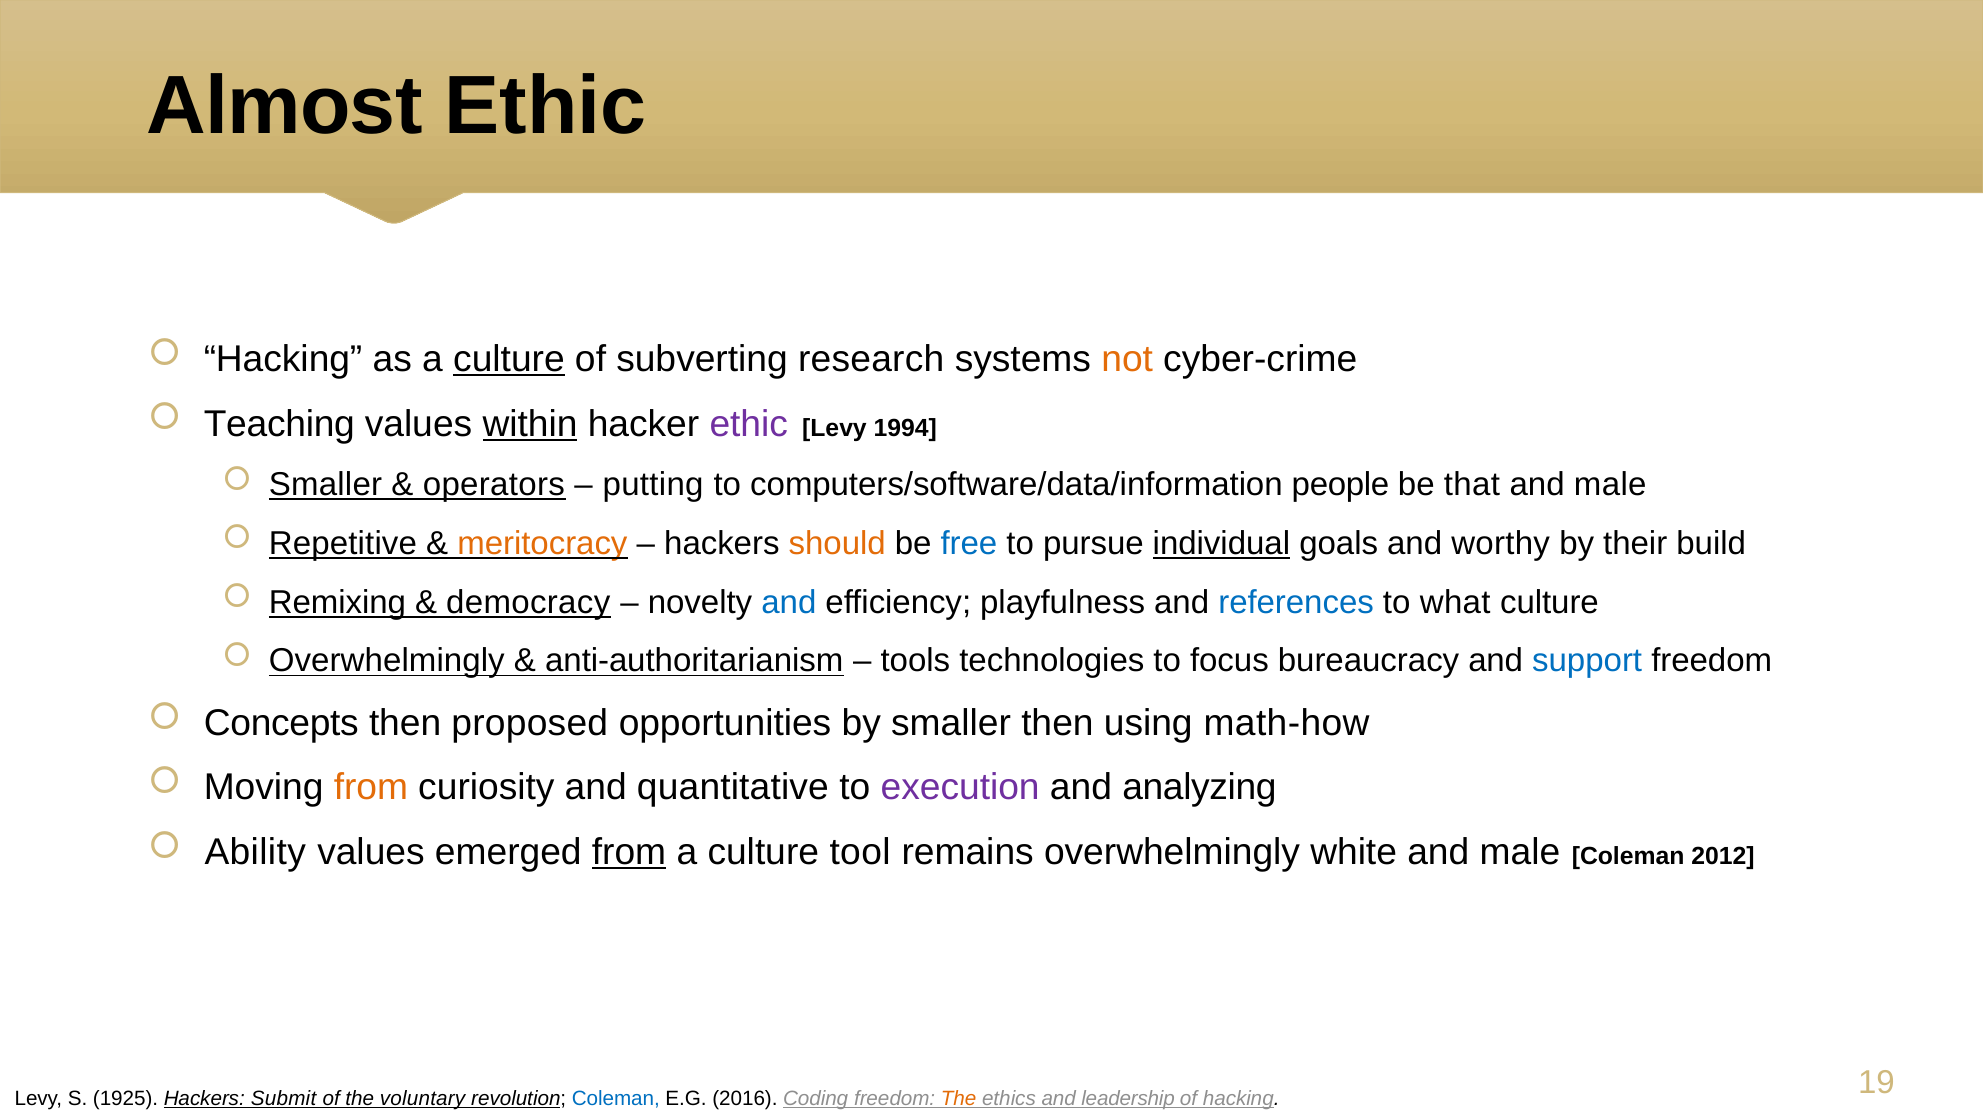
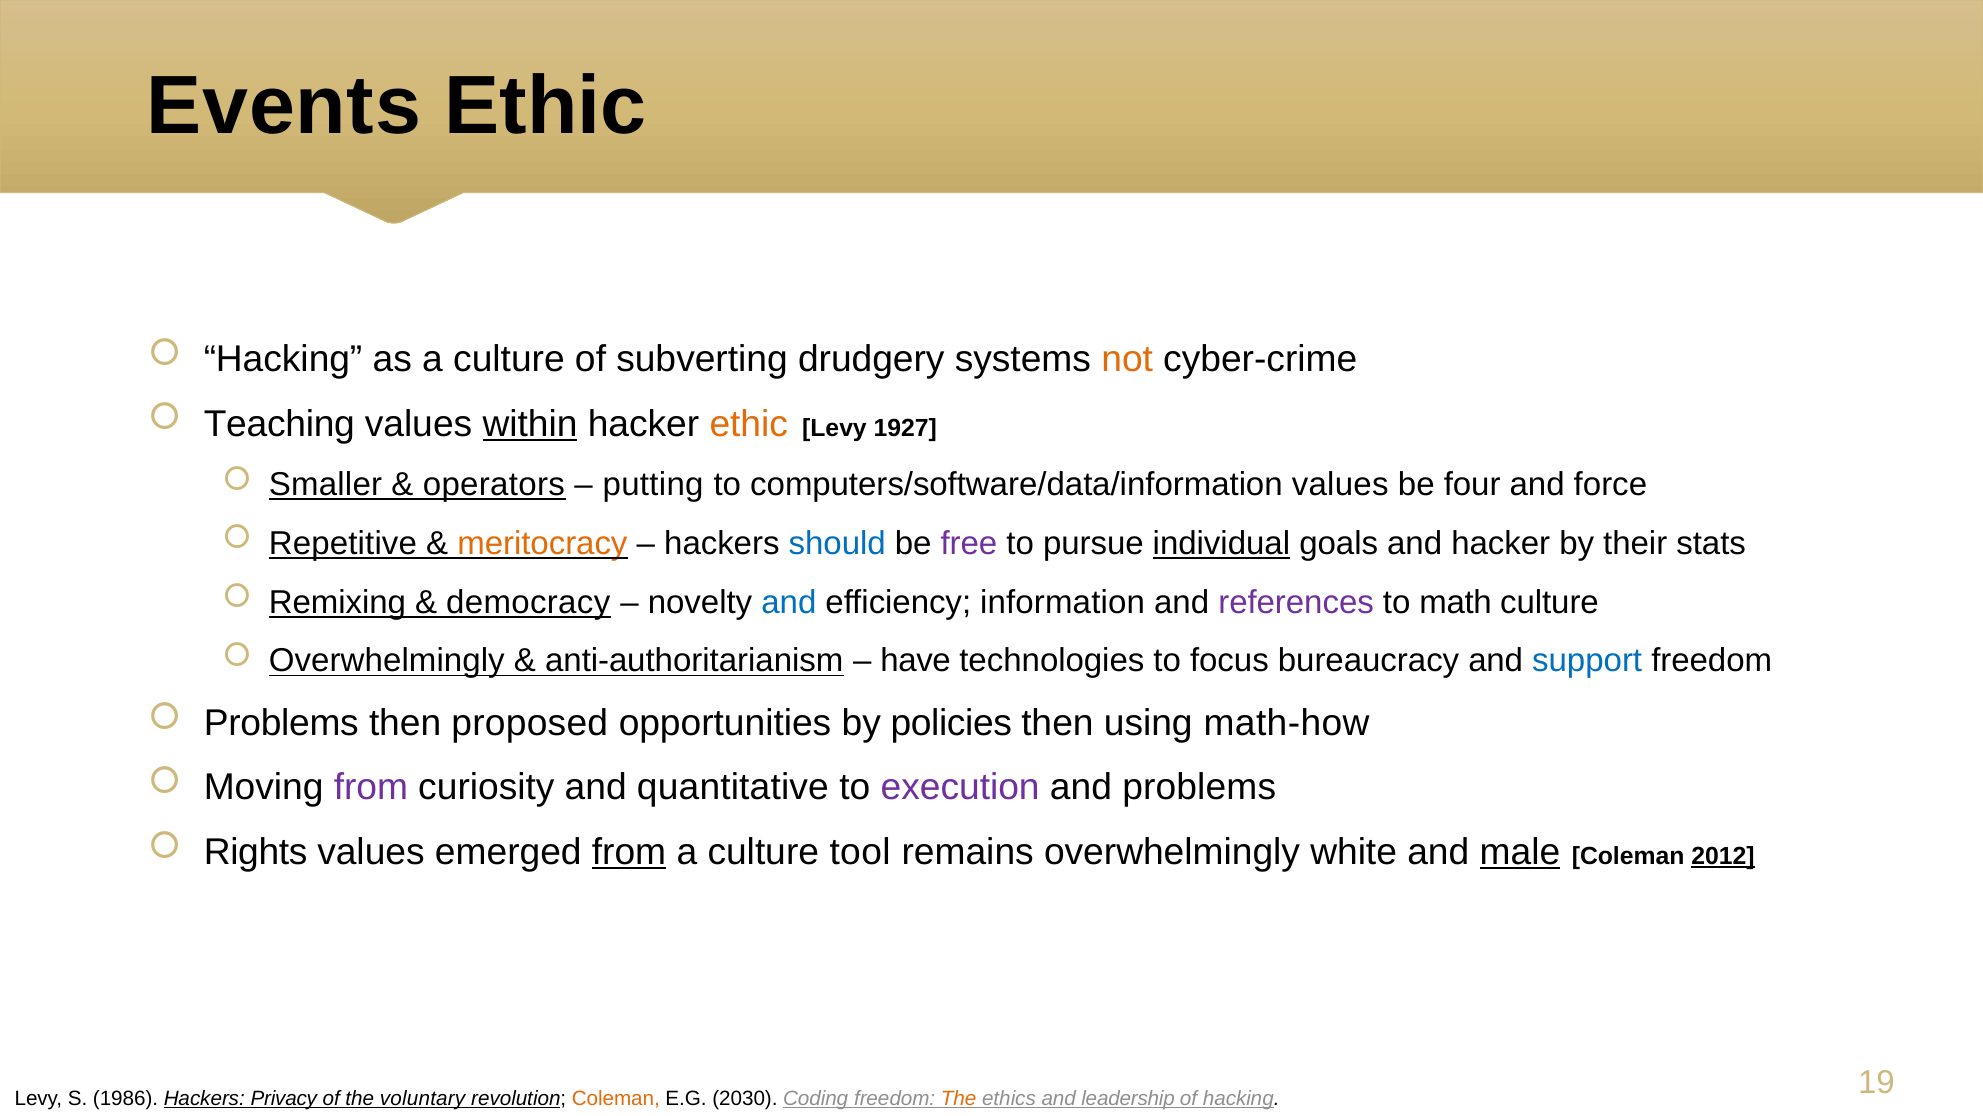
Almost: Almost -> Events (284, 107)
culture underline: present -> none (509, 359)
research: research -> drudgery (871, 359)
ethic colour: purple -> orange (749, 424)
1994: 1994 -> 1927 (905, 428)
computers/software/data/information people: people -> values (1340, 484)
that: that -> four (1472, 484)
male: male -> force (1610, 484)
should colour: orange -> blue (837, 543)
free colour: blue -> purple (969, 543)
and worthy: worthy -> hacker (1501, 543)
build: build -> stats (1711, 543)
playfulness: playfulness -> information (1063, 602)
references colour: blue -> purple (1296, 602)
what: what -> math (1456, 602)
tools: tools -> have (916, 660)
Concepts: Concepts -> Problems (281, 723)
by smaller: smaller -> policies (951, 723)
from colour: orange -> purple (371, 787)
and analyzing: analyzing -> problems (1199, 787)
Ability: Ability -> Rights (256, 852)
male underline: none -> present (1520, 852)
2012 underline: none -> present (1723, 856)
1925: 1925 -> 1986 (126, 1098)
Submit: Submit -> Privacy (284, 1098)
Coleman colour: blue -> orange (616, 1098)
2016: 2016 -> 2030 (745, 1098)
